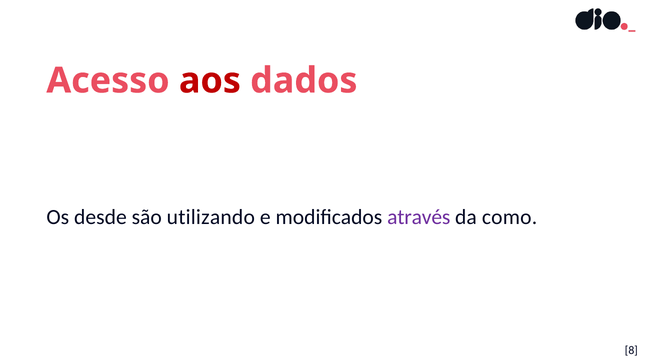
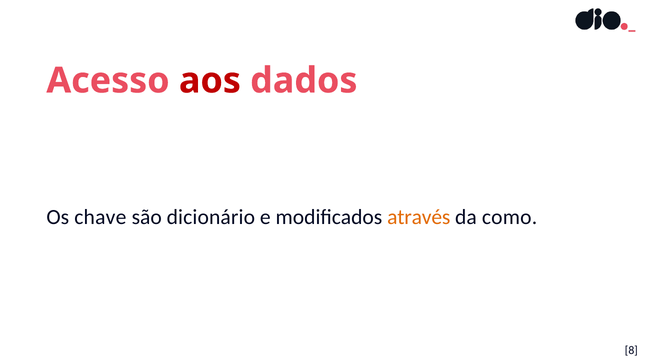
desde: desde -> chave (100, 217)
utilizando: utilizando -> dicionário (211, 217)
através colour: purple -> orange (419, 217)
